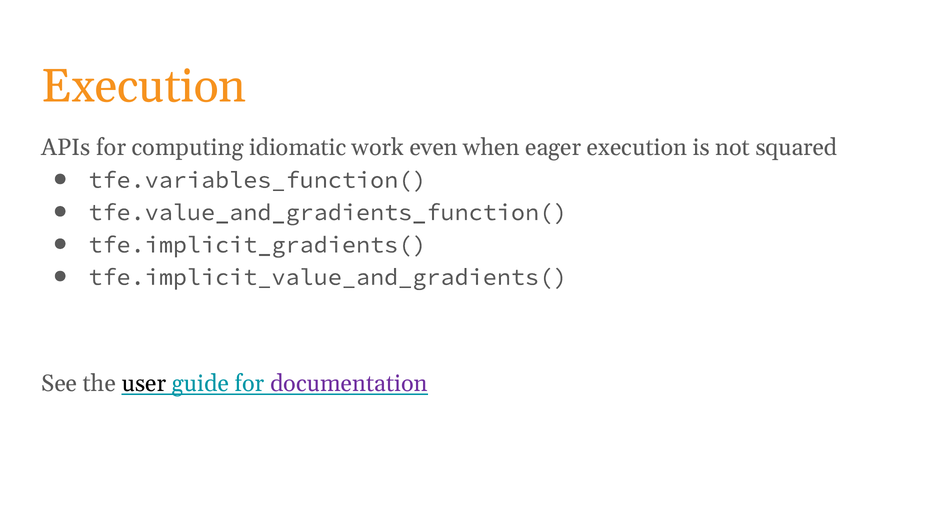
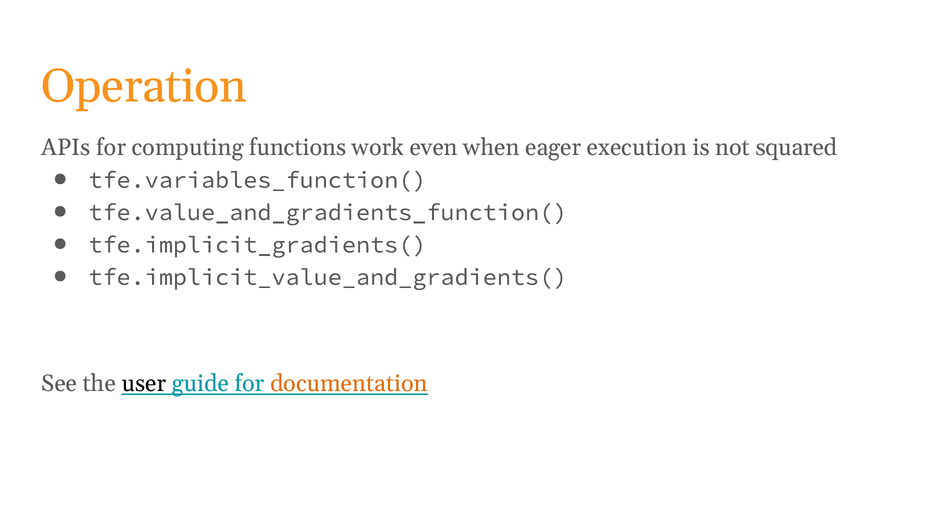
Execution: Execution -> Operation (144, 87)
idiomatic: idiomatic -> functions (298, 148)
documentation colour: purple -> orange (349, 384)
